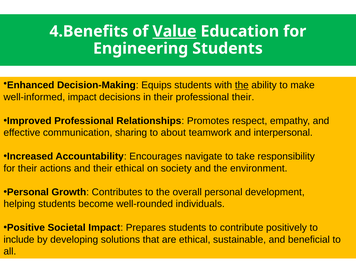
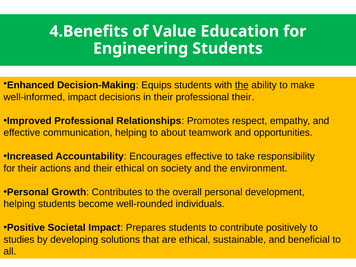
Value underline: present -> none (174, 31)
communication sharing: sharing -> helping (131, 133)
interpersonal: interpersonal -> opportunities (283, 133)
Encourages navigate: navigate -> effective (204, 156)
include: include -> studies (19, 240)
